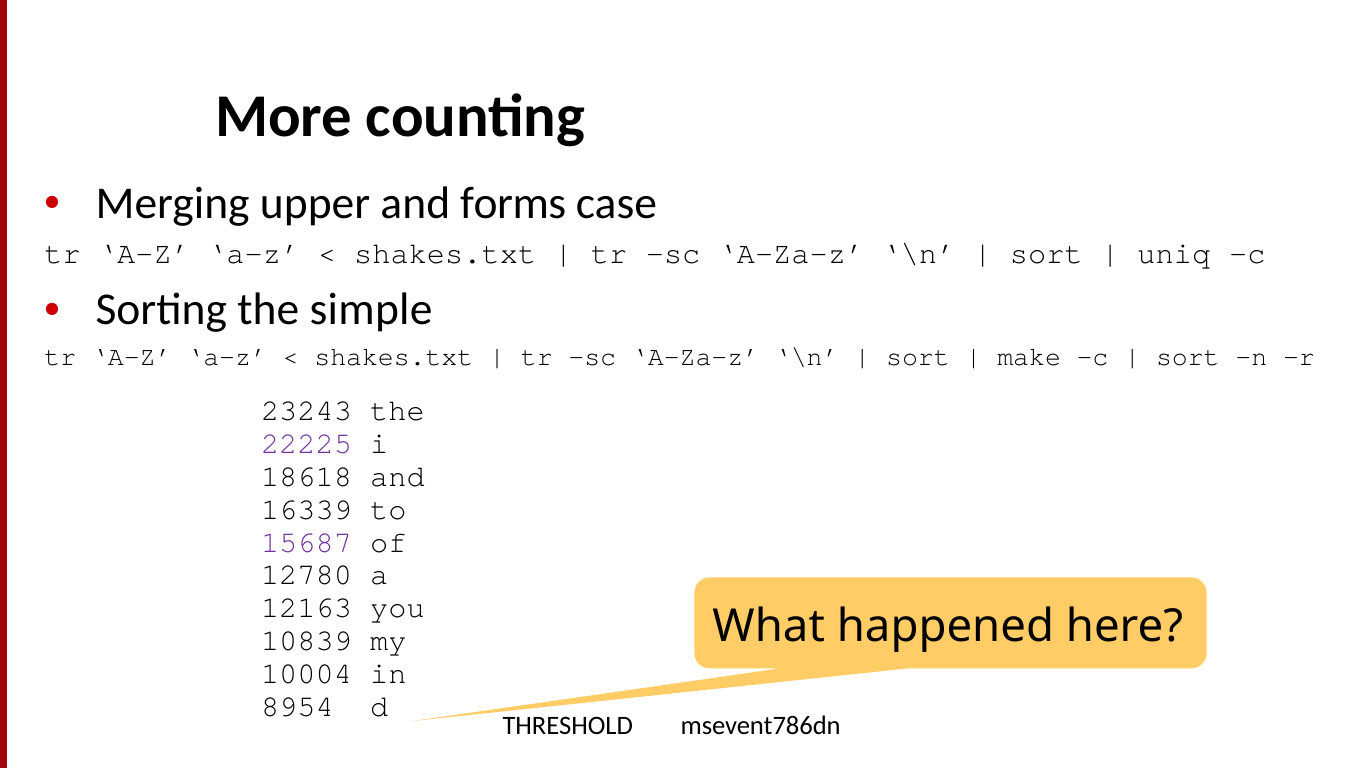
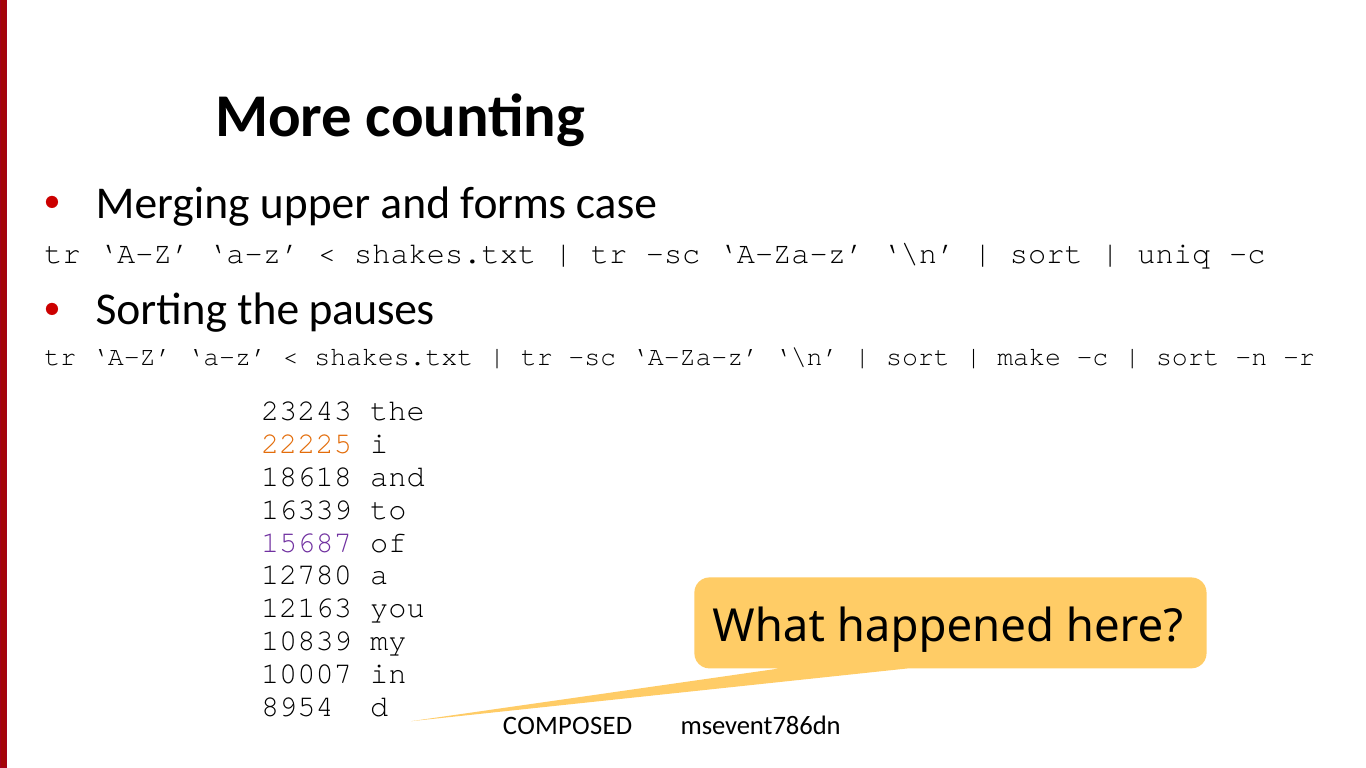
simple: simple -> pauses (371, 310)
22225 colour: purple -> orange (307, 444)
10004: 10004 -> 10007 (307, 674)
THRESHOLD: THRESHOLD -> COMPOSED (568, 726)
